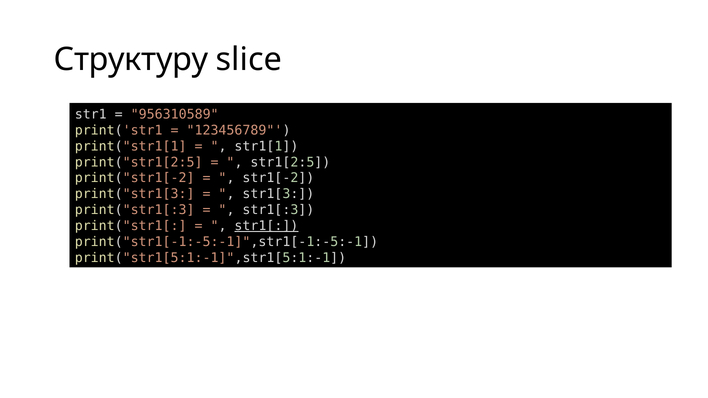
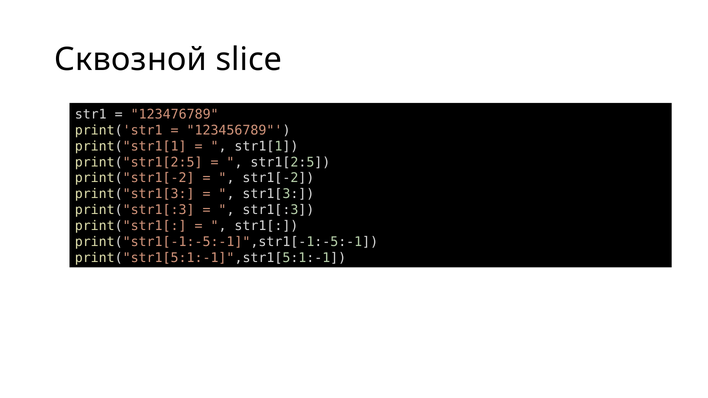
Структуру: Структуру -> Сквозной (131, 59)
956310589: 956310589 -> 123476789 (175, 114)
str1[ underline: present -> none (266, 226)
